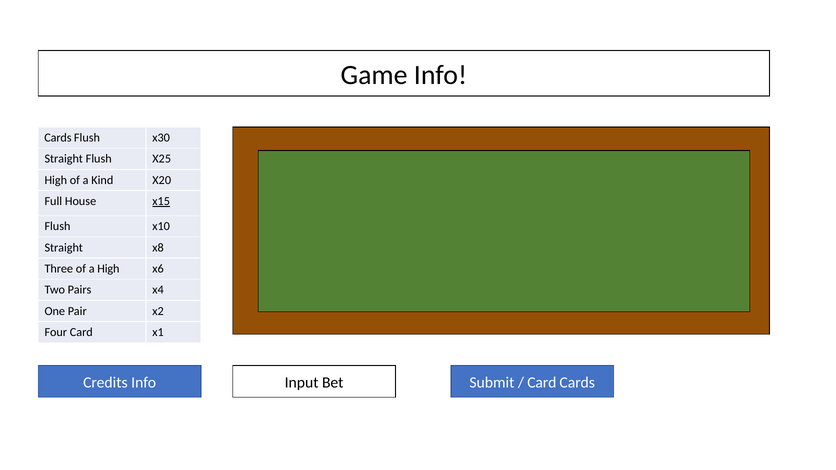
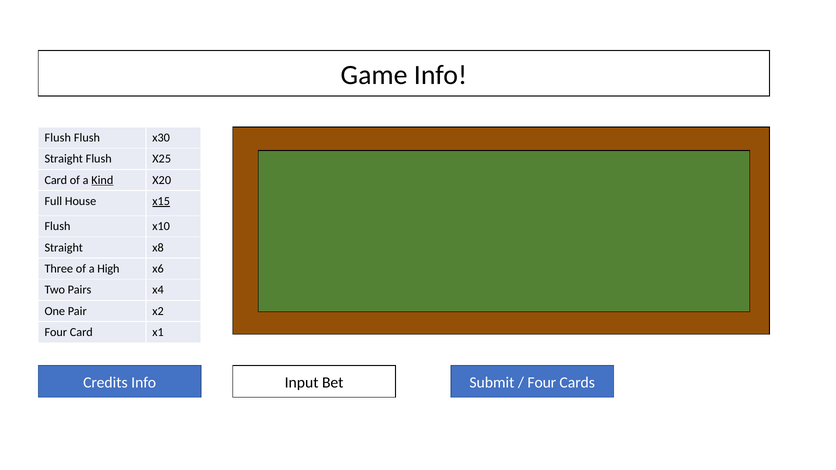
Cards: Cards -> Flush (58, 138)
High: High -> Card (56, 180)
Kind underline: none -> present (102, 180)
Card: Card -> Four (542, 383)
